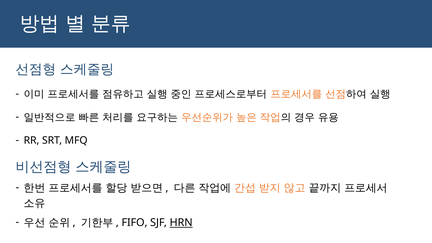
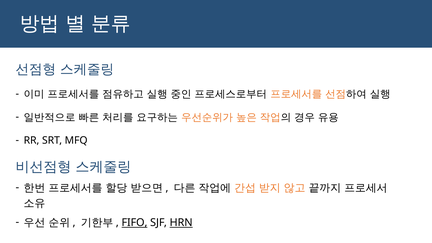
FIFO underline: none -> present (134, 223)
